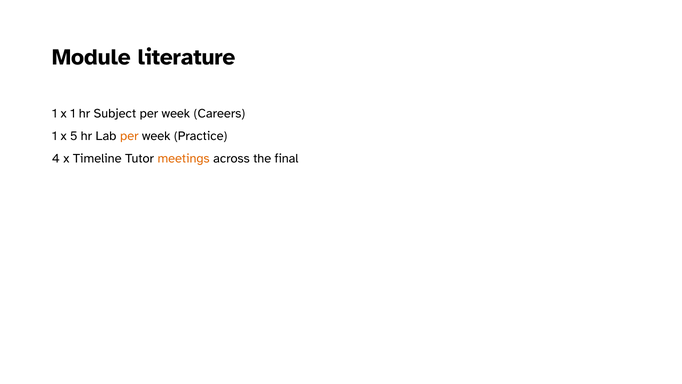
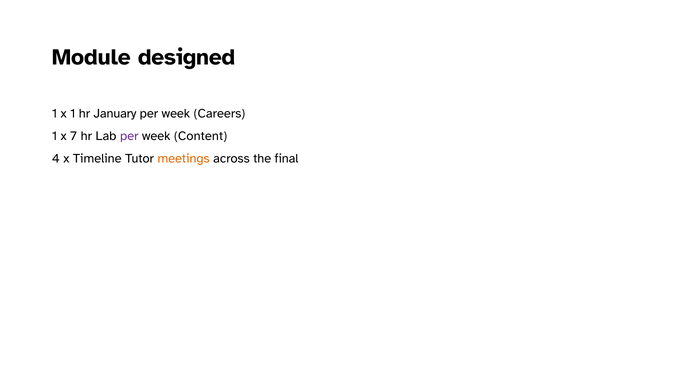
literature: literature -> designed (187, 57)
Subject: Subject -> January (115, 113)
5: 5 -> 7 (74, 136)
per colour: orange -> purple (129, 136)
Practice: Practice -> Content (201, 136)
